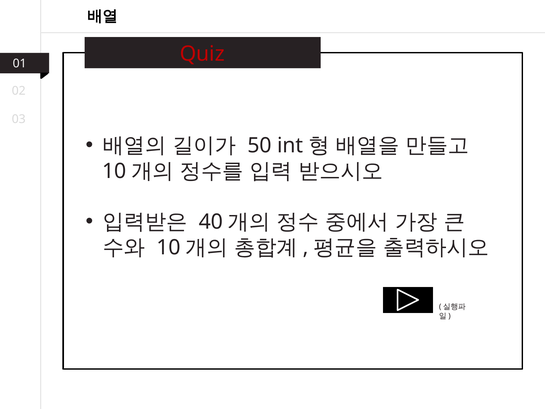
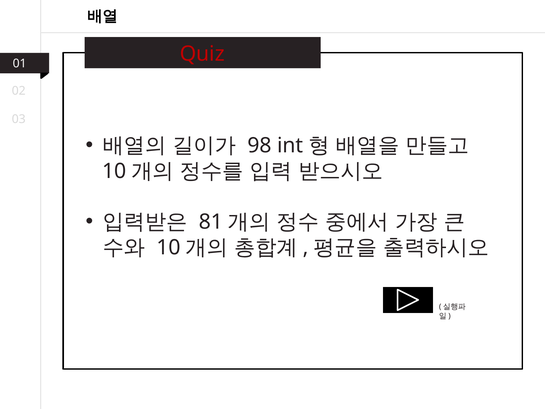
50: 50 -> 98 (260, 145)
40: 40 -> 81 (211, 222)
